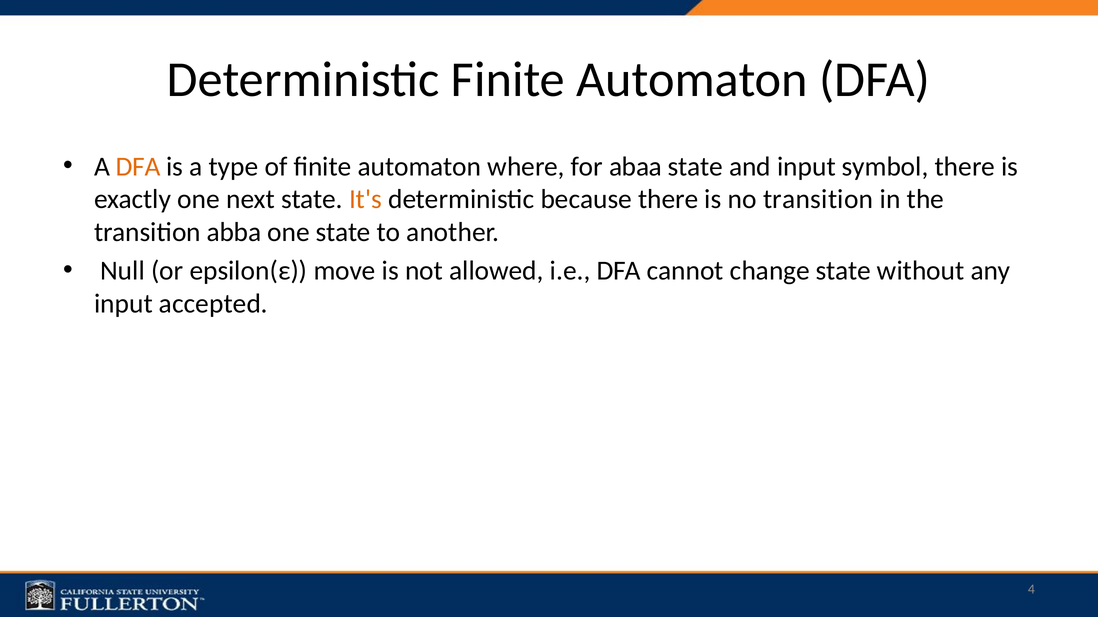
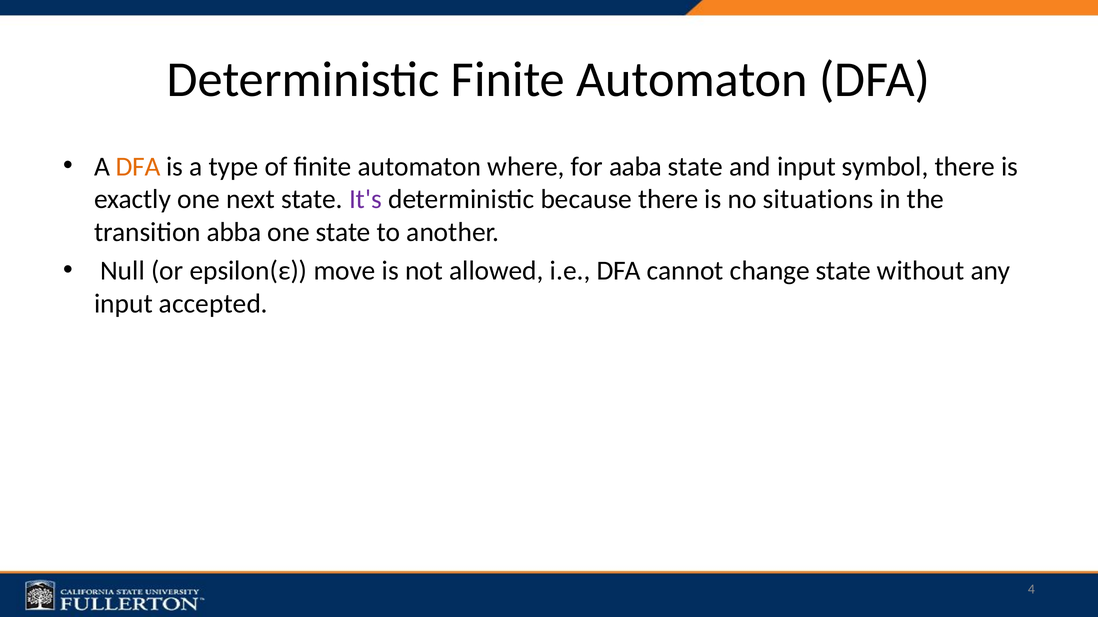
abaa: abaa -> aaba (636, 167)
It's colour: orange -> purple (365, 200)
no transition: transition -> situations (818, 200)
